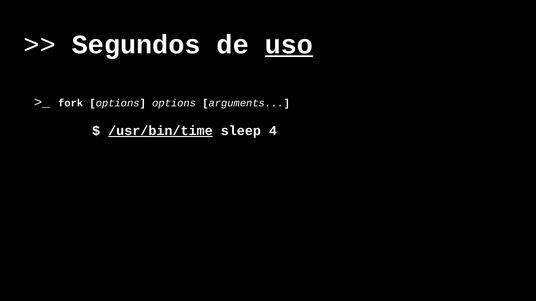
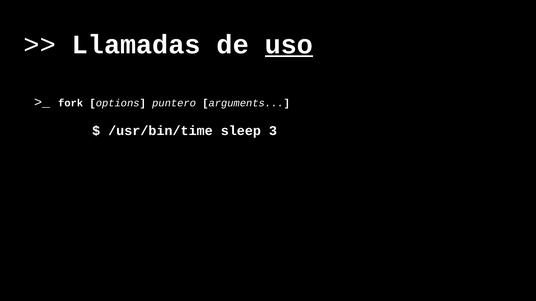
Segundos: Segundos -> Llamadas (136, 45)
options options: options -> puntero (174, 103)
/usr/bin/time underline: present -> none (160, 131)
4: 4 -> 3 (273, 131)
